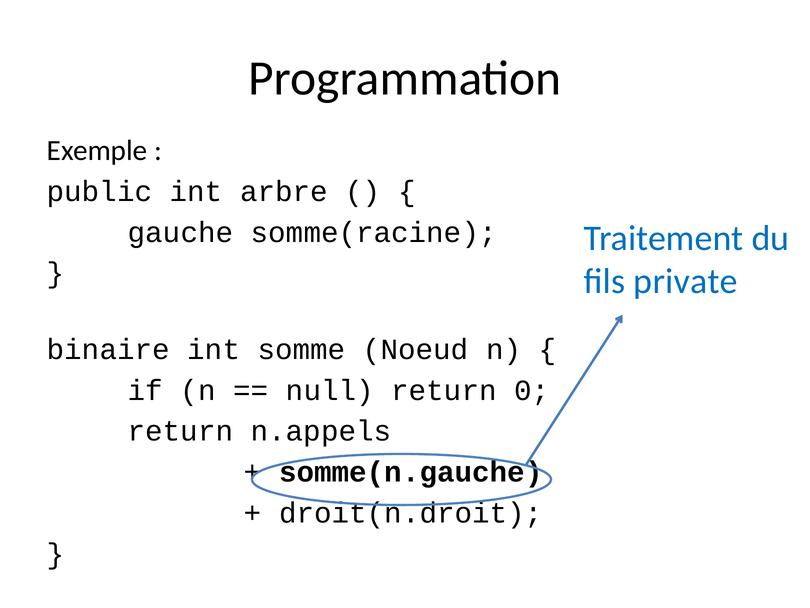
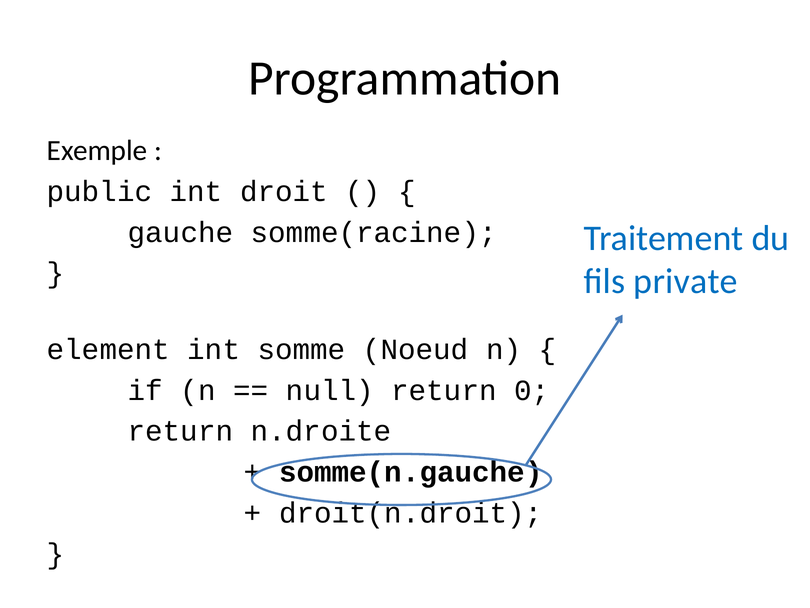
arbre: arbre -> droit (284, 191)
binaire: binaire -> element (108, 349)
n.appels: n.appels -> n.droite (321, 431)
